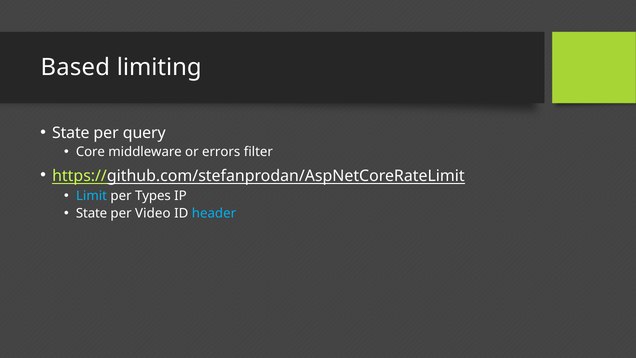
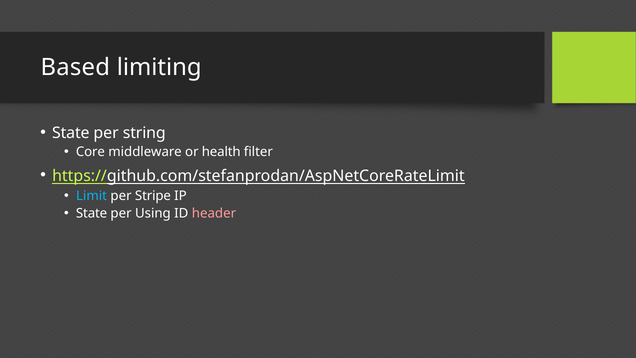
query: query -> string (144, 133)
errors: errors -> health (221, 152)
Types: Types -> Stripe (153, 196)
Video: Video -> Using (153, 213)
header colour: light blue -> pink (214, 213)
